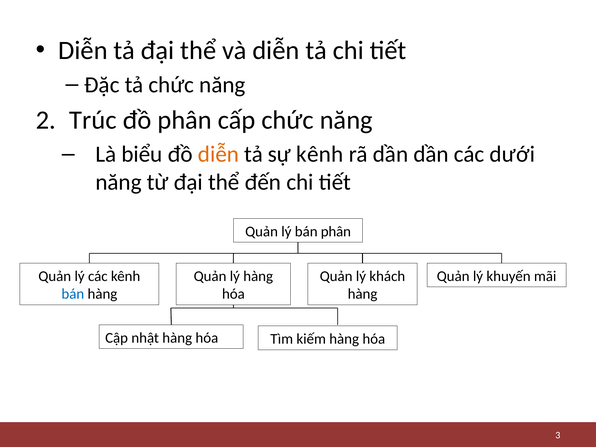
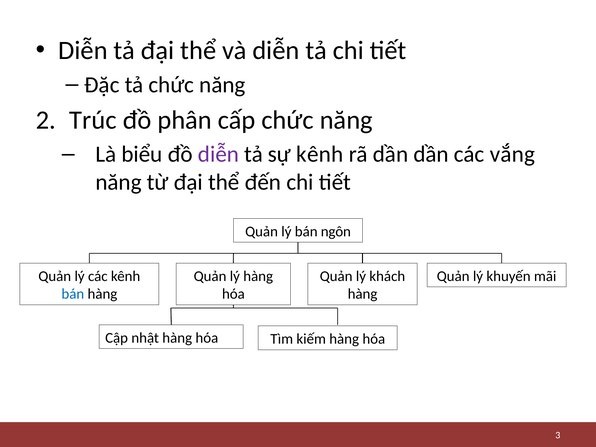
diễn colour: orange -> purple (218, 154)
dưới: dưới -> vắng (512, 154)
bán phân: phân -> ngôn (336, 231)
